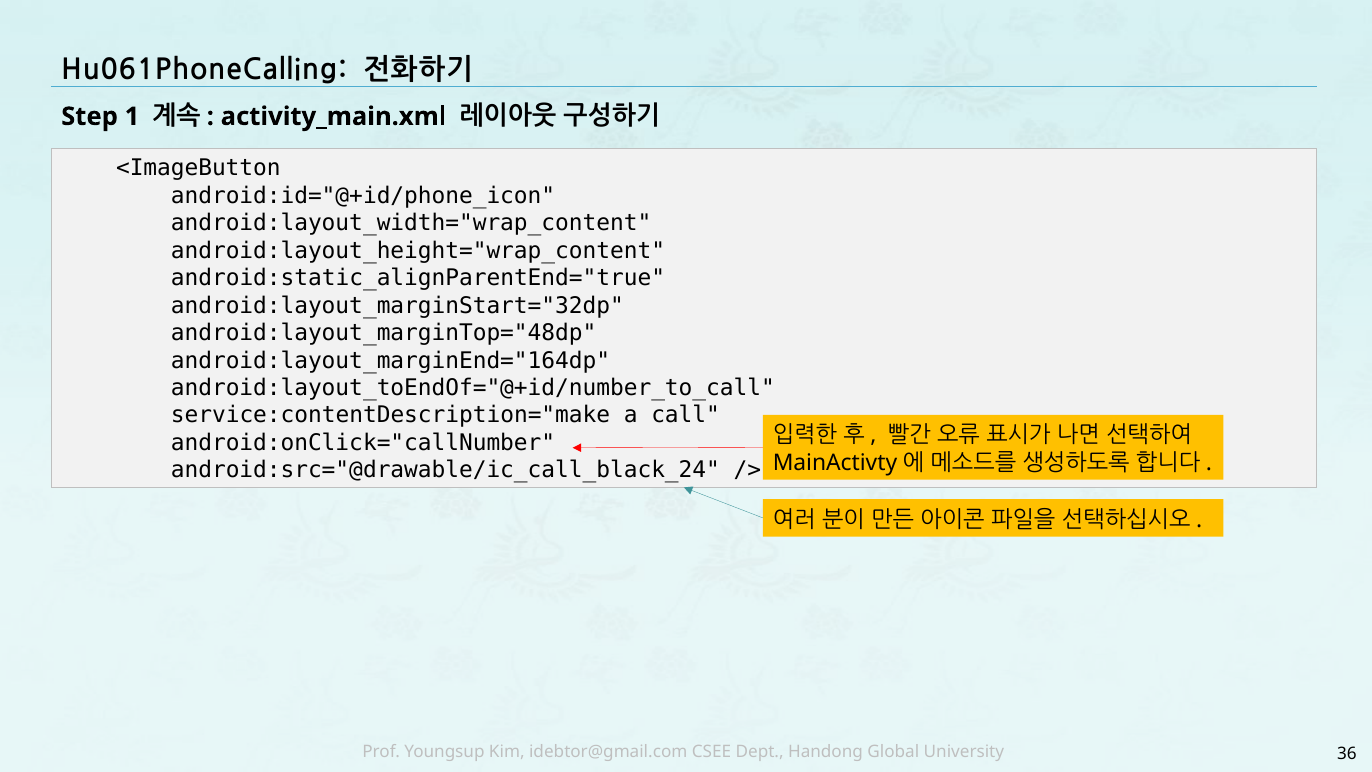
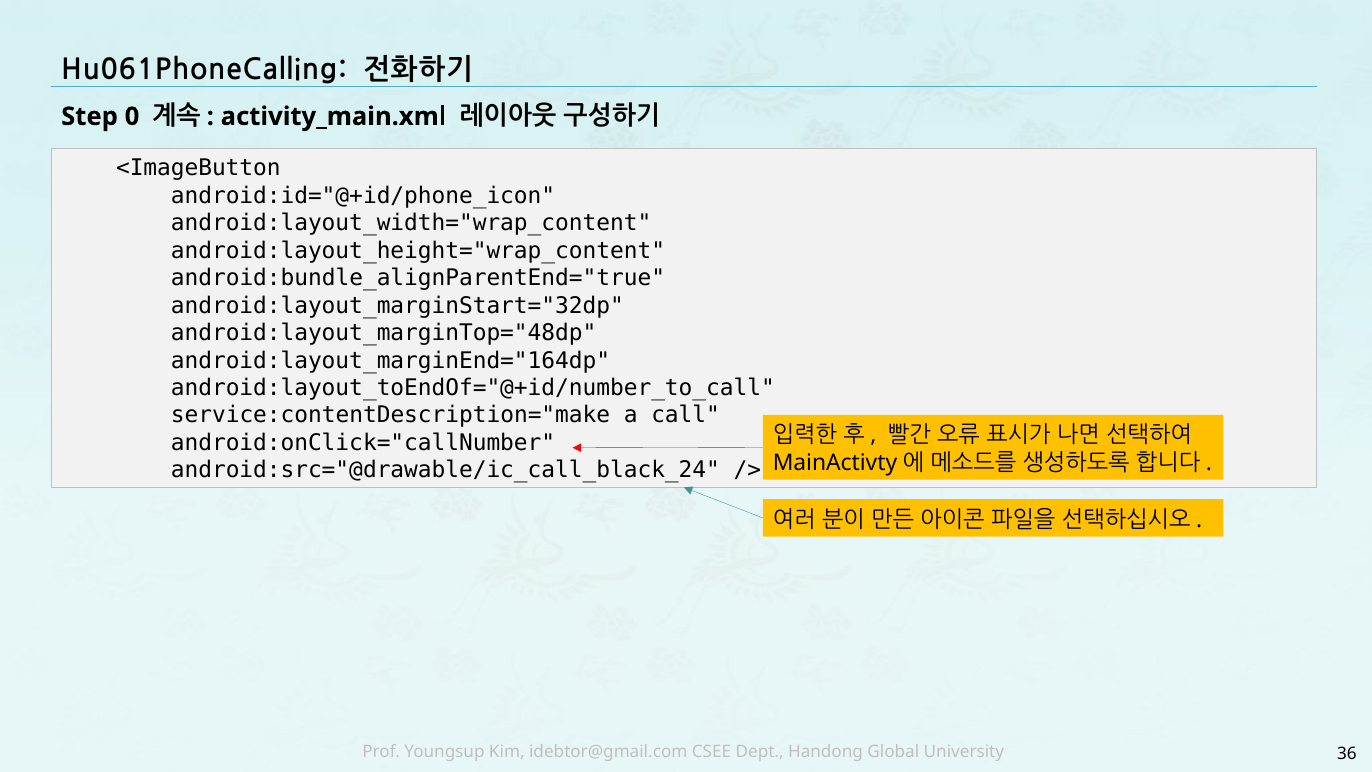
1: 1 -> 0 (132, 116)
android:static_alignParentEnd="true: android:static_alignParentEnd="true -> android:bundle_alignParentEnd="true (418, 278)
